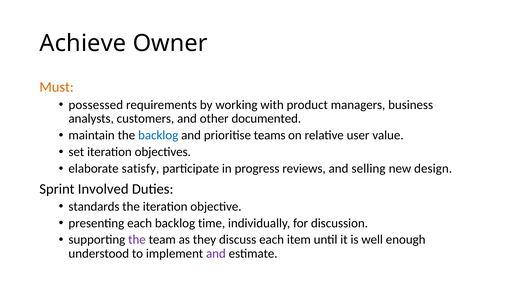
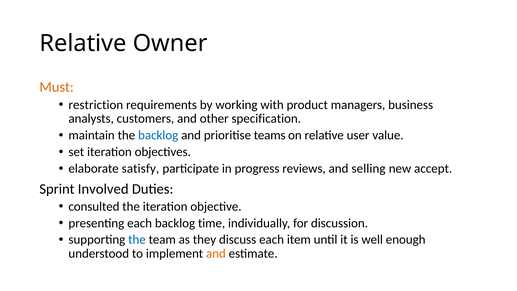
Achieve: Achieve -> Relative (83, 43)
possessed: possessed -> restriction (96, 105)
documented: documented -> specification (266, 119)
design: design -> accept (433, 169)
standards: standards -> consulted (94, 206)
the colour: purple -> blue (137, 240)
and colour: purple -> orange (216, 254)
